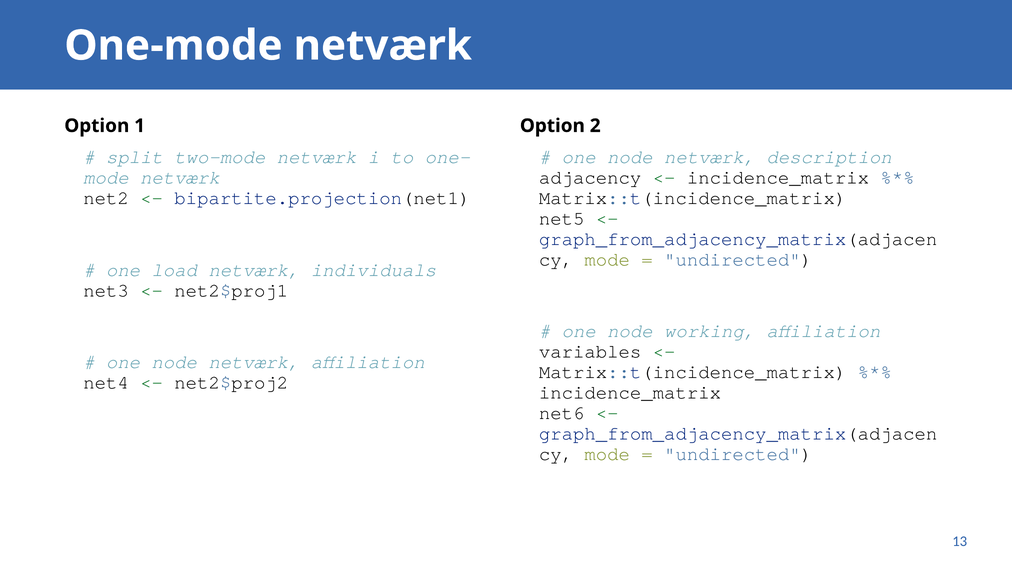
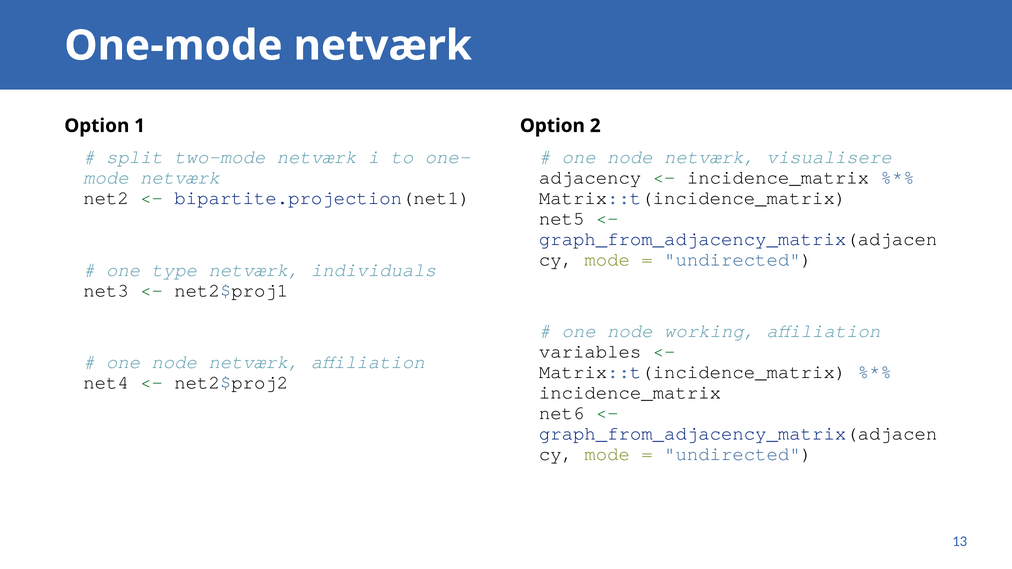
description: description -> visualisere (829, 157)
load: load -> type (174, 270)
